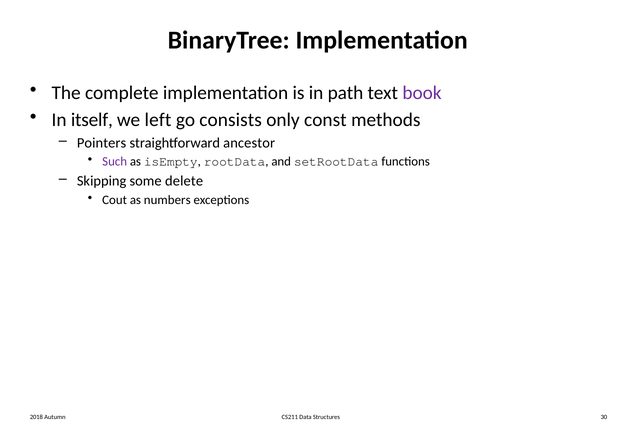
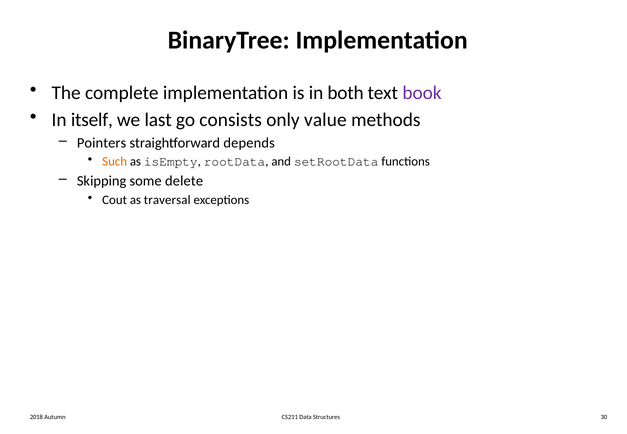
path: path -> both (346, 93)
left: left -> last (158, 120)
const: const -> value (325, 120)
ancestor: ancestor -> depends (249, 143)
Such colour: purple -> orange (115, 162)
numbers: numbers -> traversal (167, 200)
